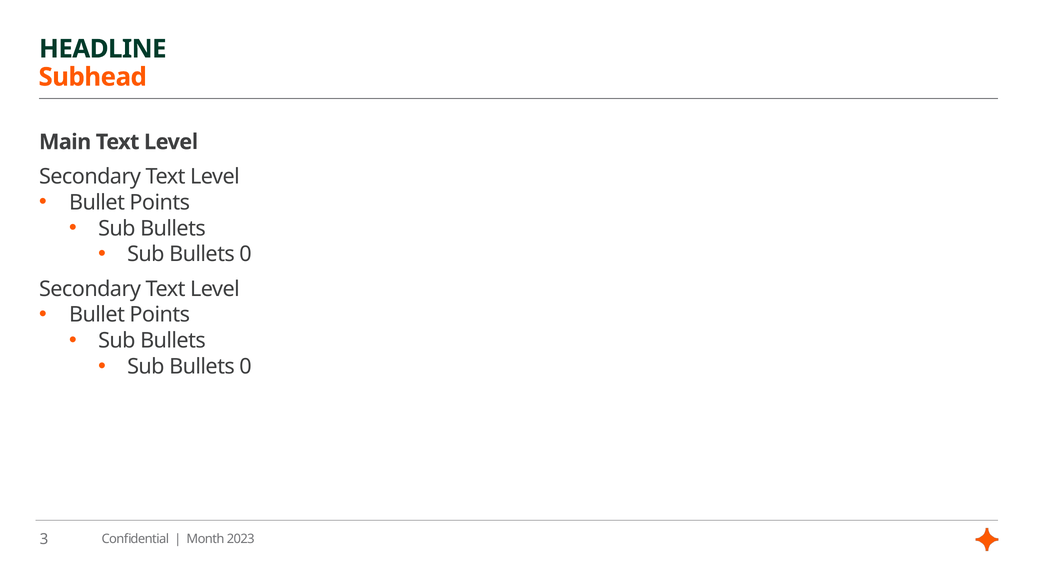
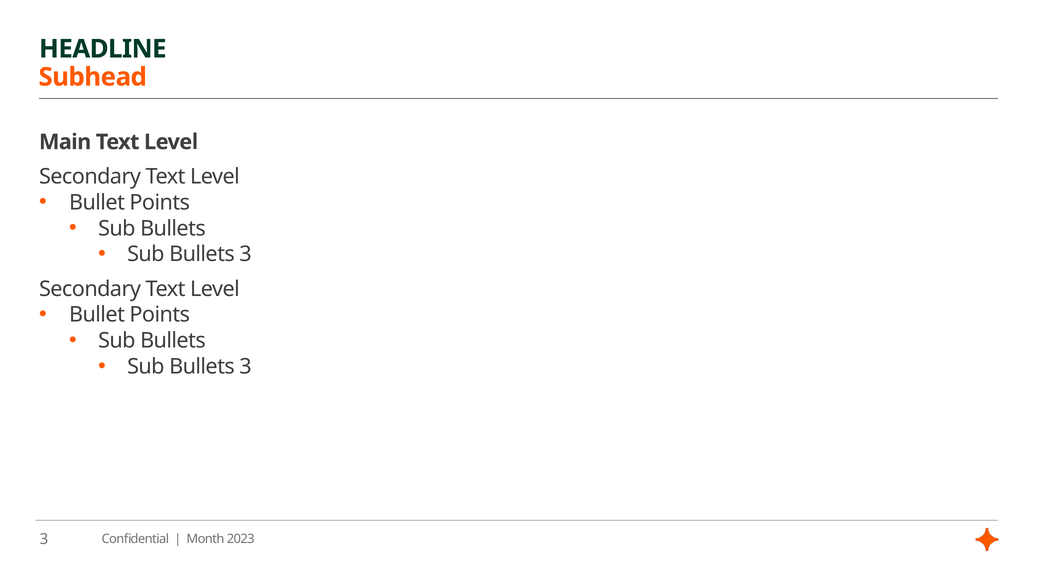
0: 0 -> 3 (246, 254)
0: 0 -> 3 (246, 367)
